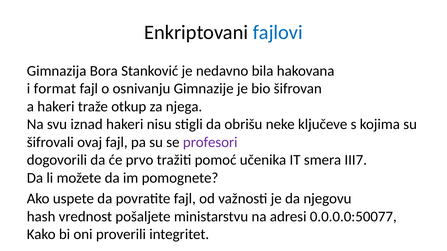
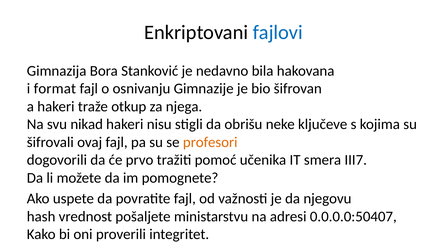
iznad: iznad -> nikad (87, 125)
profesori colour: purple -> orange (210, 142)
0.0.0.0:50077: 0.0.0.0:50077 -> 0.0.0.0:50407 (353, 217)
